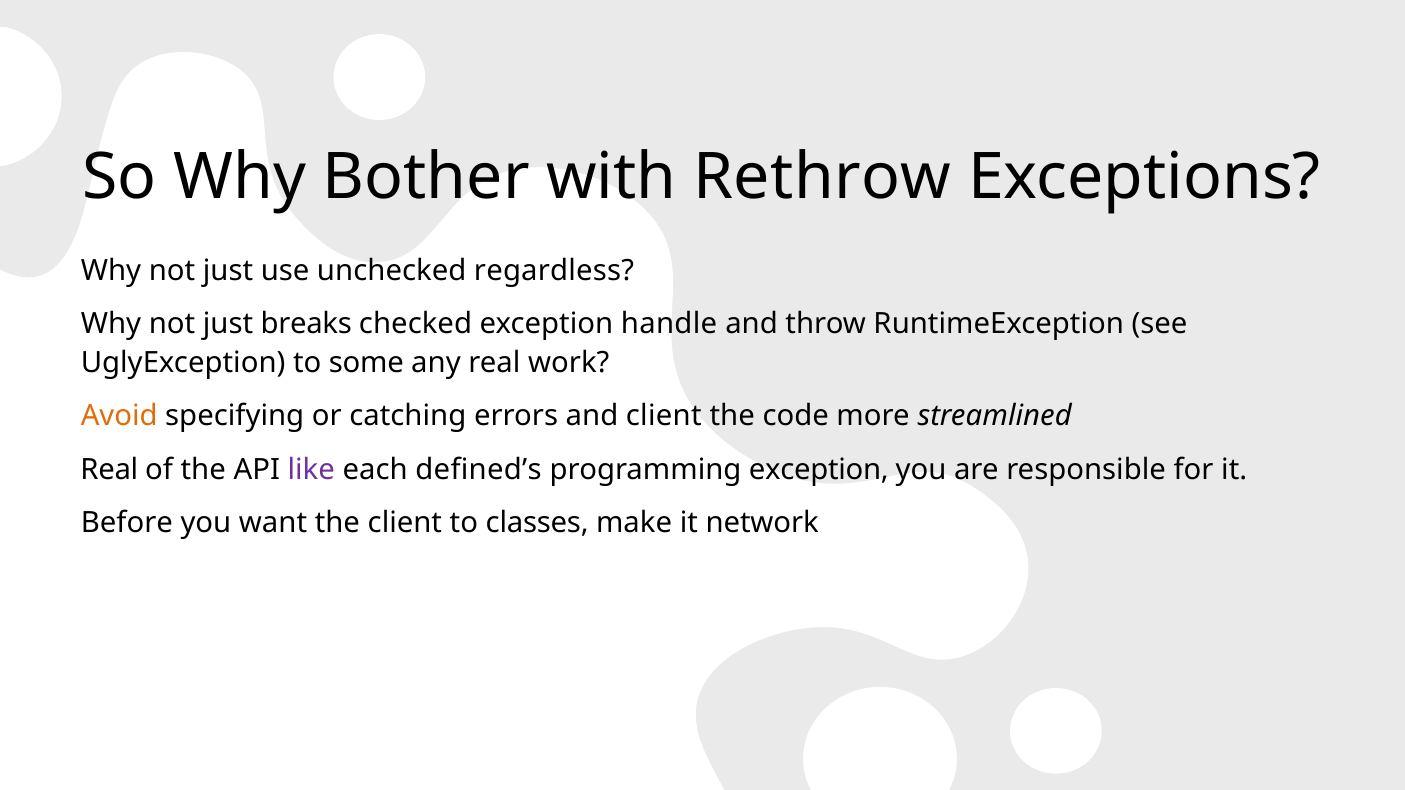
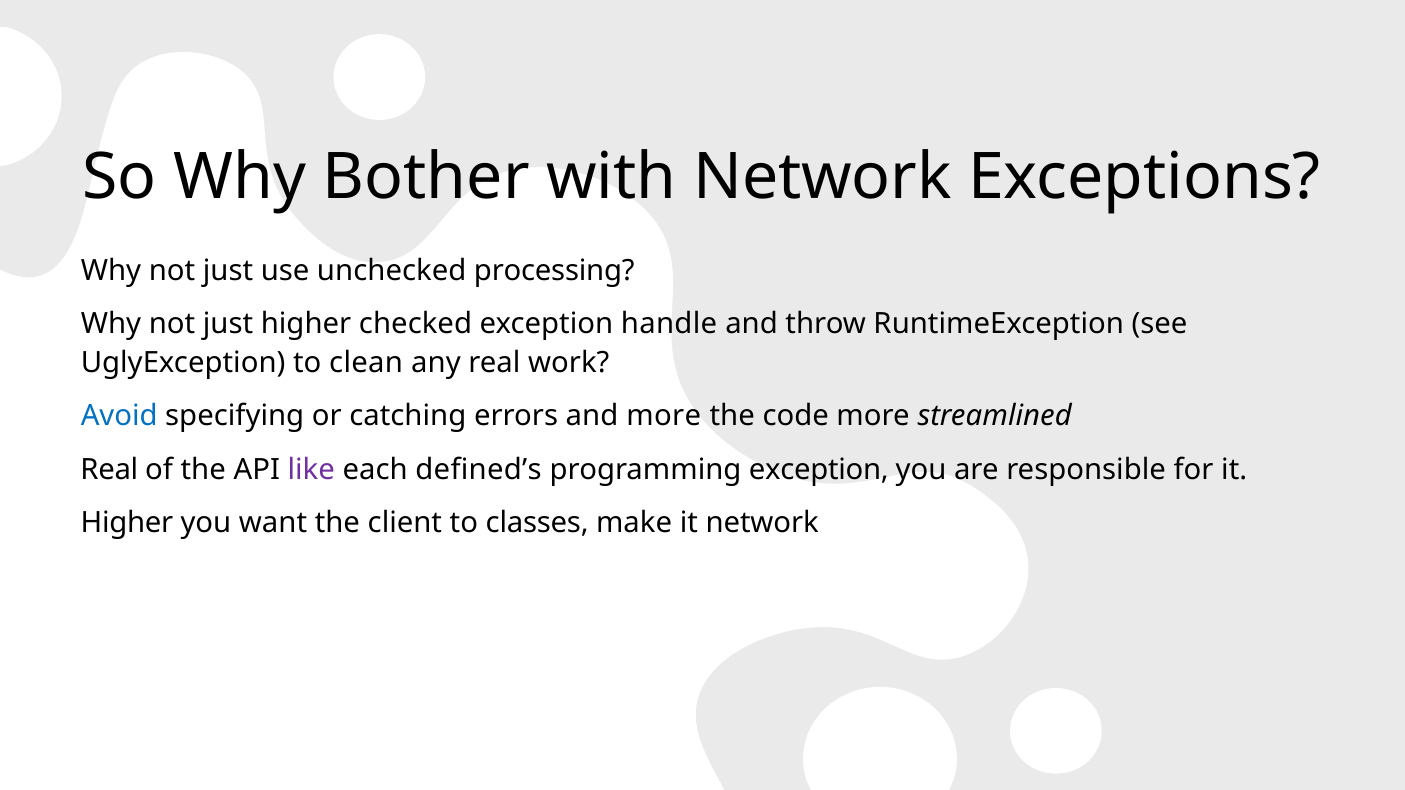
with Rethrow: Rethrow -> Network (822, 178)
regardless: regardless -> processing (554, 271)
just breaks: breaks -> higher (306, 324)
some: some -> clean (366, 363)
Avoid colour: orange -> blue (119, 416)
and client: client -> more (664, 416)
Before: Before -> Higher (127, 523)
